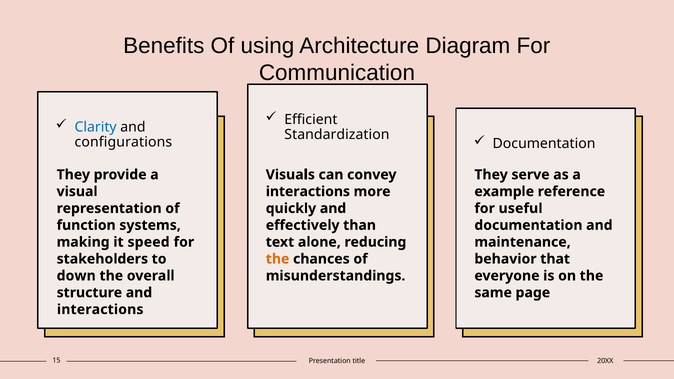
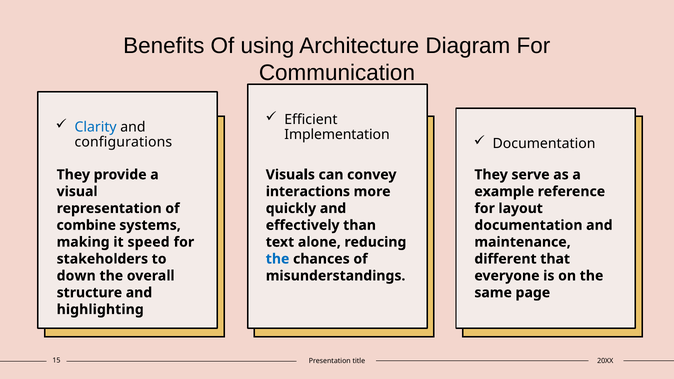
Standardization: Standardization -> Implementation (337, 135)
useful: useful -> layout (521, 208)
function: function -> combine (86, 225)
the colour: orange -> blue (278, 259)
behavior: behavior -> different (505, 259)
interactions: interactions -> highlighting (100, 310)
